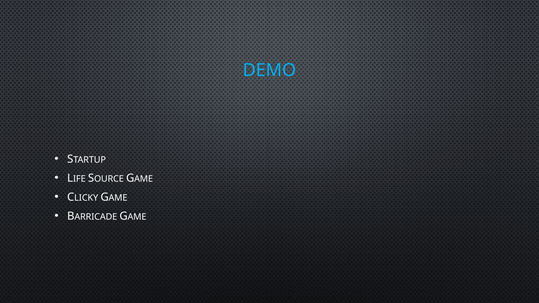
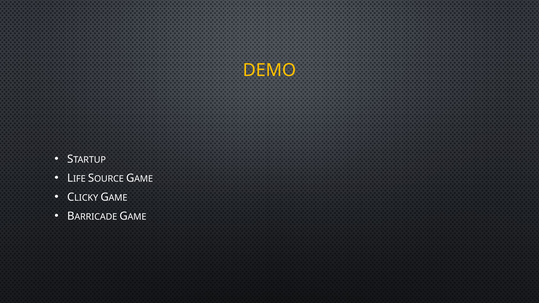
DEMO colour: light blue -> yellow (269, 70)
